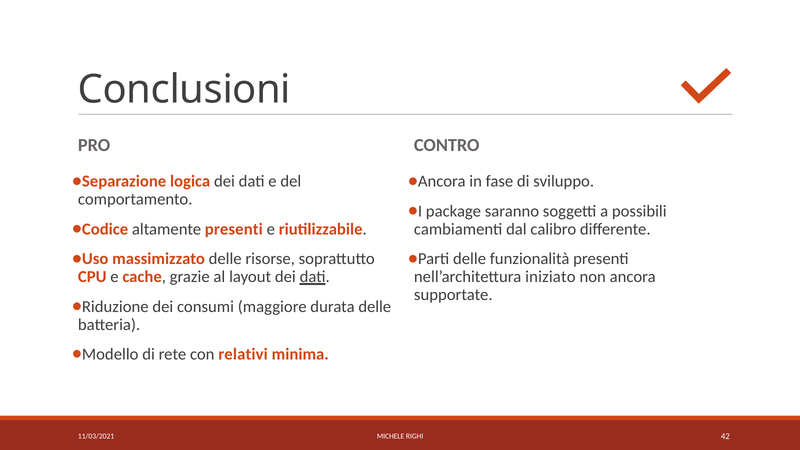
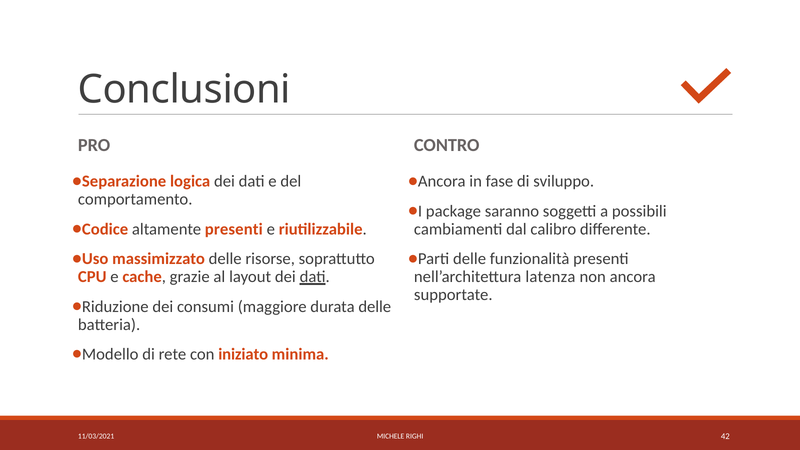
iniziato: iniziato -> latenza (550, 277)
relativi: relativi -> iniziato (243, 354)
